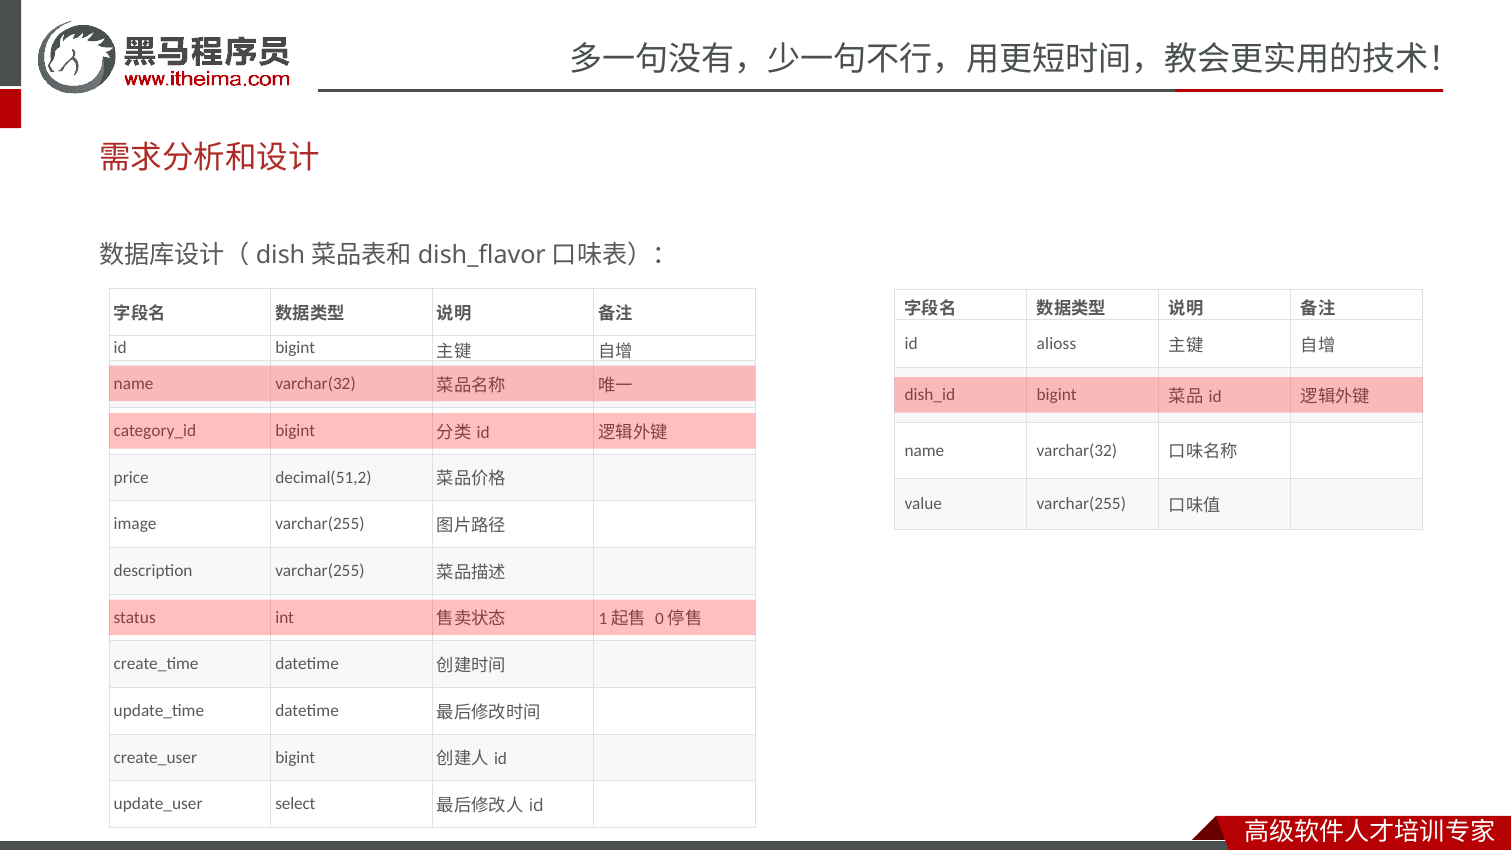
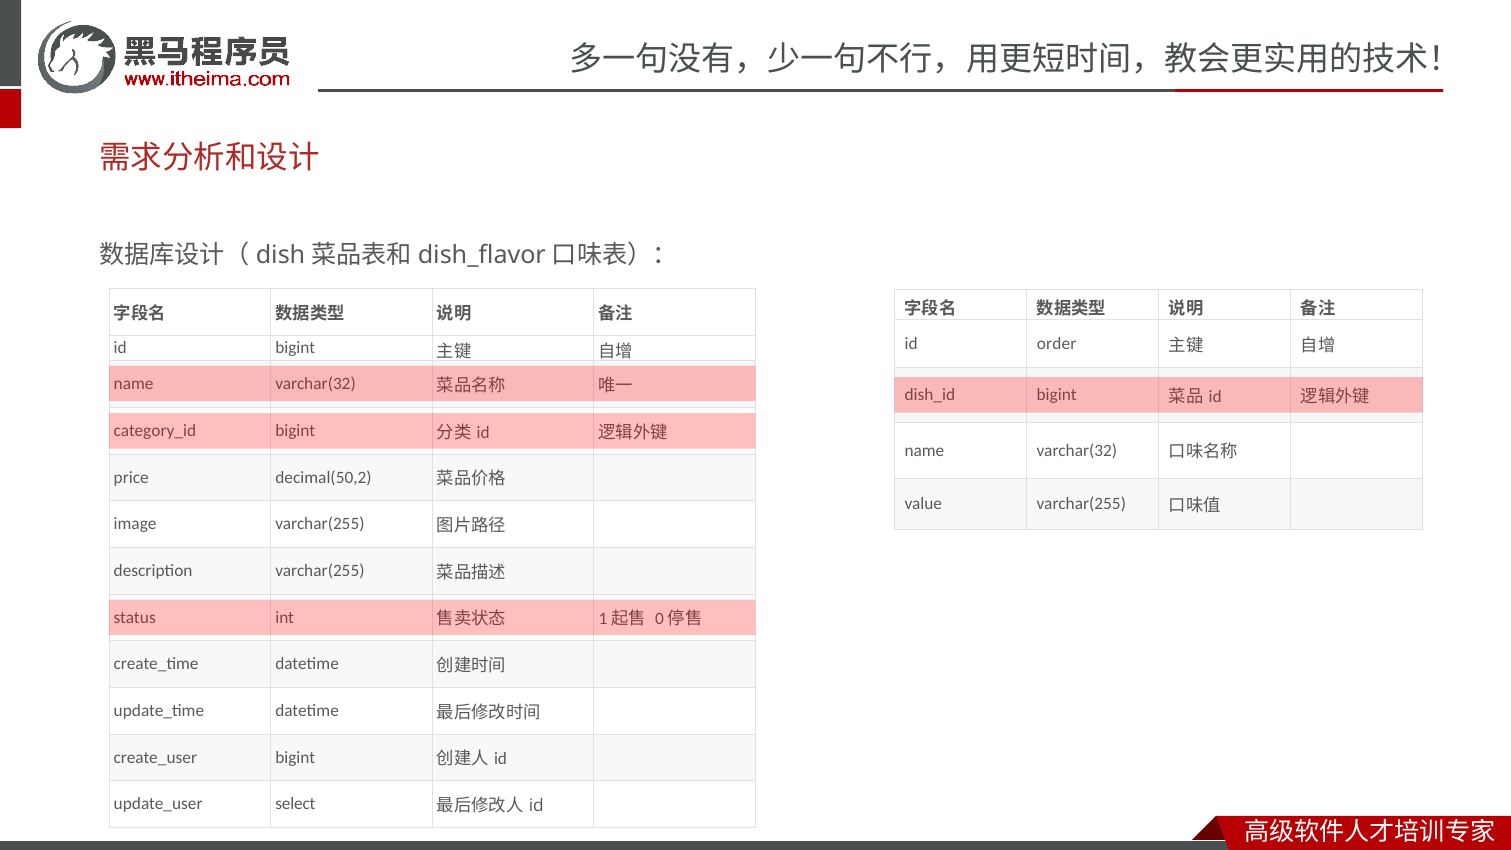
alioss: alioss -> order (1057, 344)
decimal(51,2: decimal(51,2 -> decimal(50,2 (323, 477)
